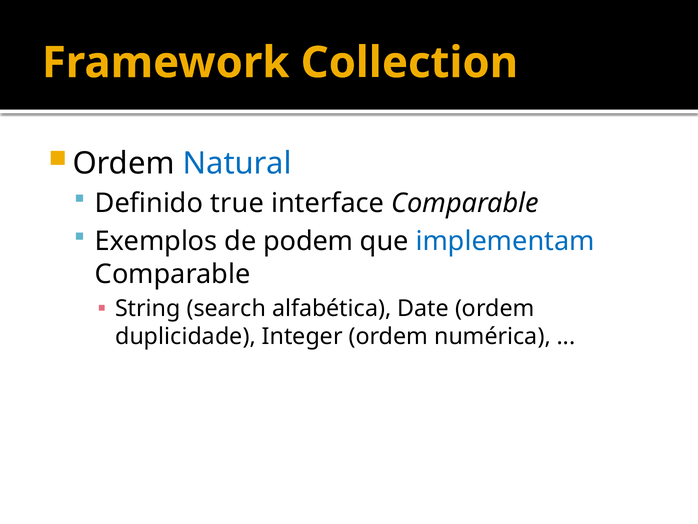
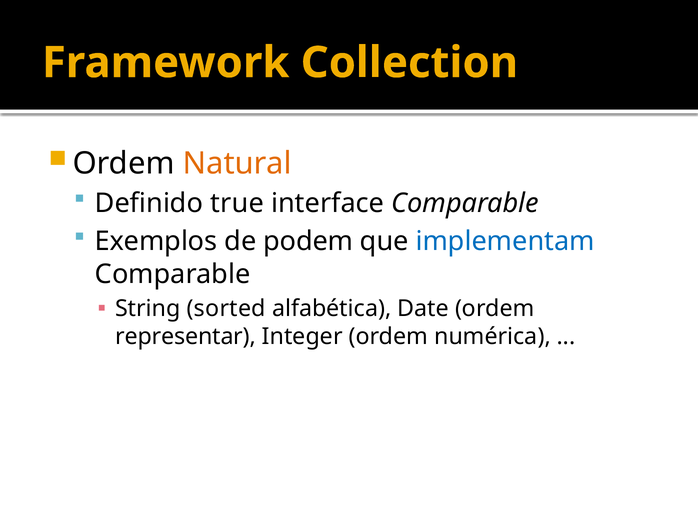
Natural colour: blue -> orange (237, 163)
search: search -> sorted (226, 308)
duplicidade: duplicidade -> representar (186, 336)
